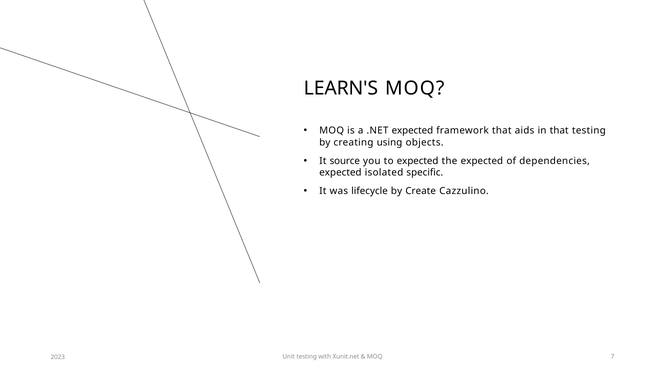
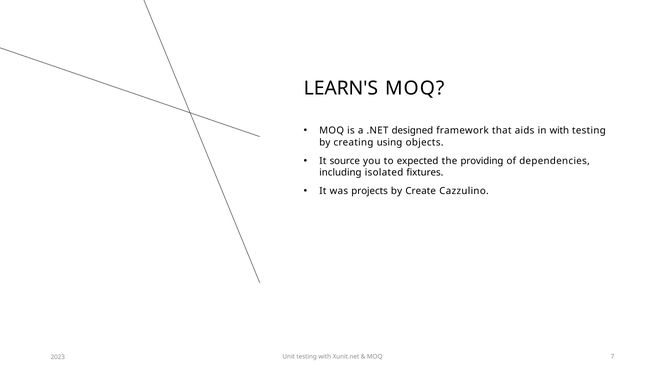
.NET expected: expected -> designed (412, 131)
in that: that -> with (559, 131)
the expected: expected -> providing (482, 161)
expected: expected -> including (340, 173)
specific: specific -> fixtures (425, 173)
lifecycle: lifecycle -> projects (370, 191)
